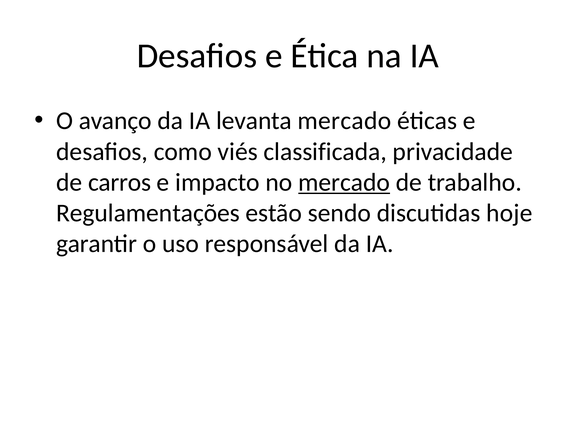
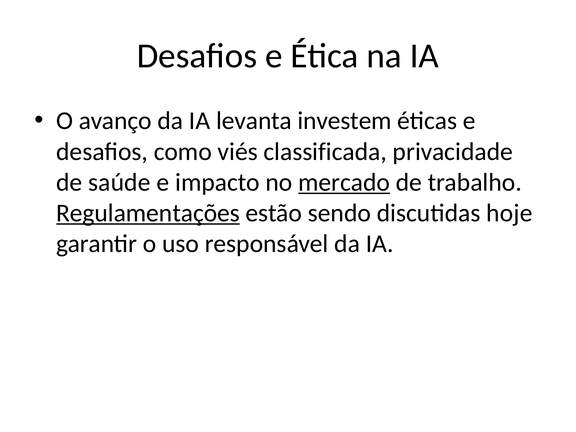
levanta mercado: mercado -> investem (345, 121)
carros: carros -> saúde (119, 182)
Regulamentações underline: none -> present (148, 213)
